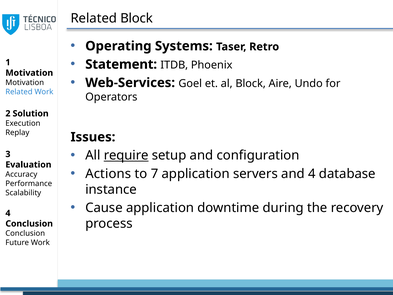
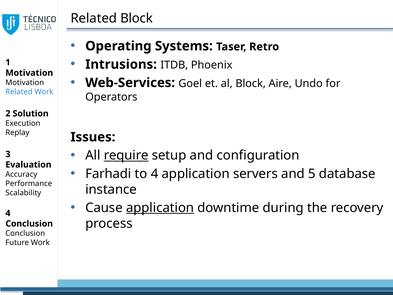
Statement: Statement -> Intrusions (121, 64)
Actions: Actions -> Farhadi (108, 174)
to 7: 7 -> 4 (155, 174)
and 4: 4 -> 5 (312, 174)
application underline: none -> present (160, 208)
